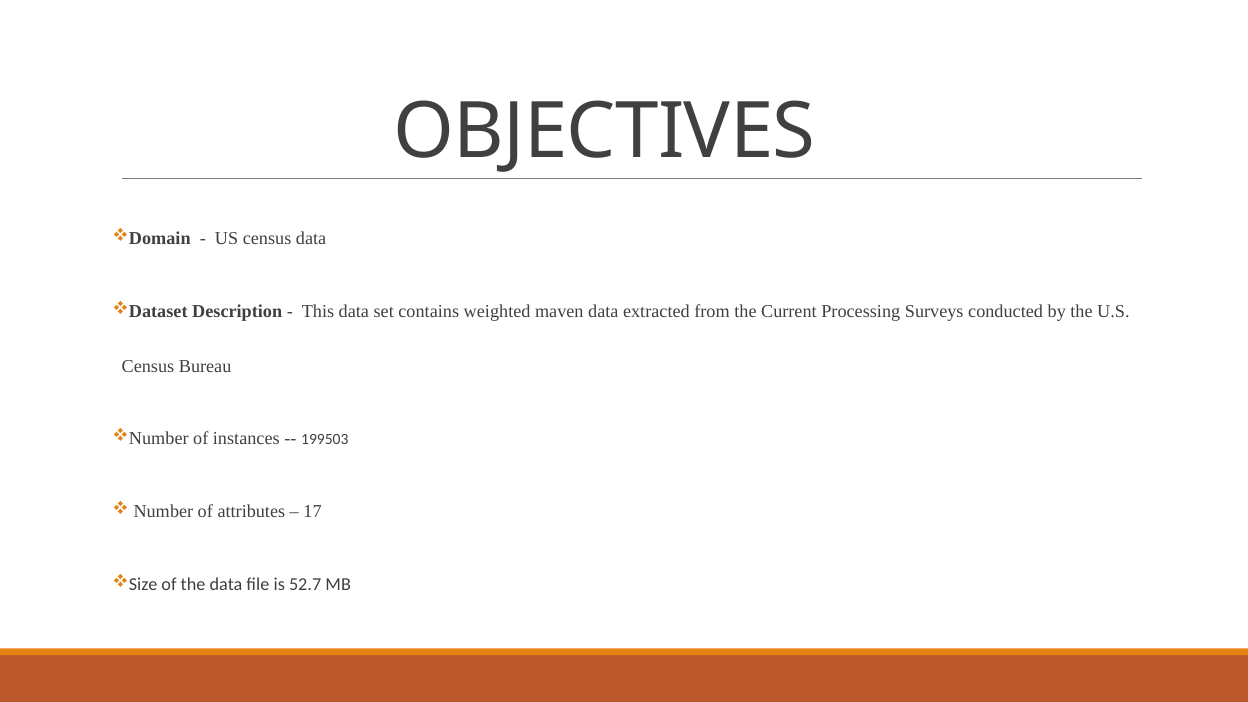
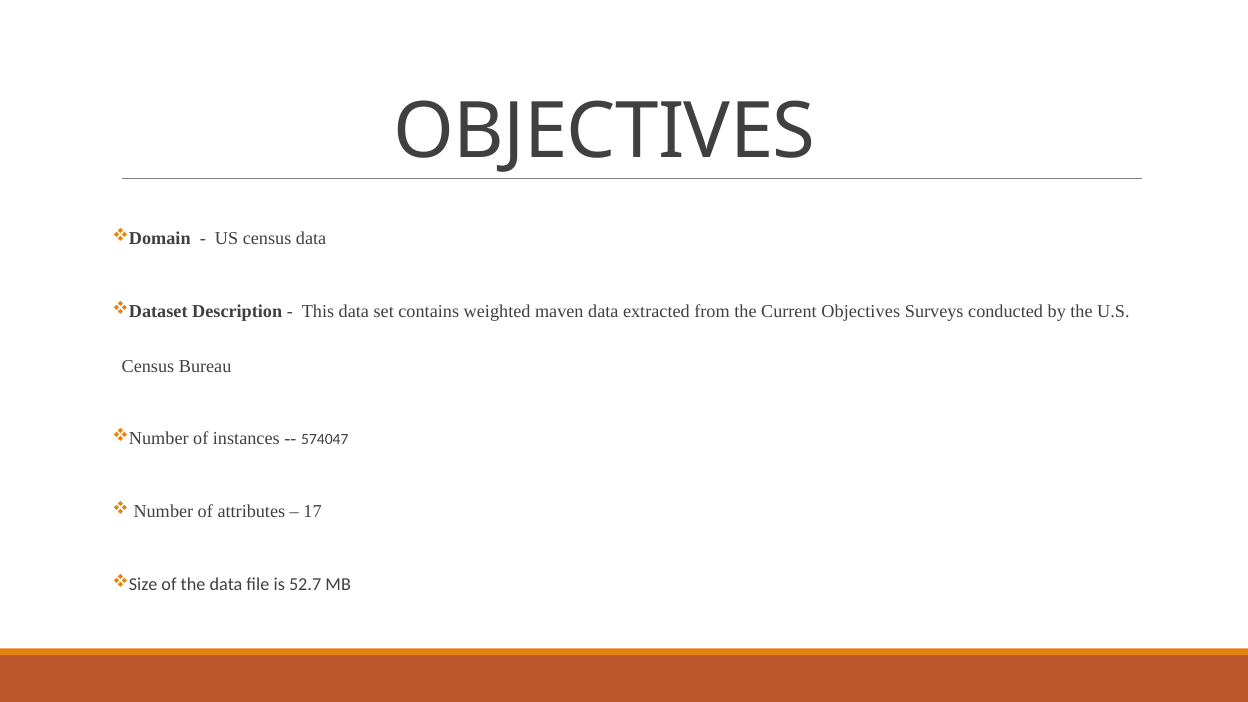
Current Processing: Processing -> Objectives (861, 311)
199503: 199503 -> 574047 (325, 440)
